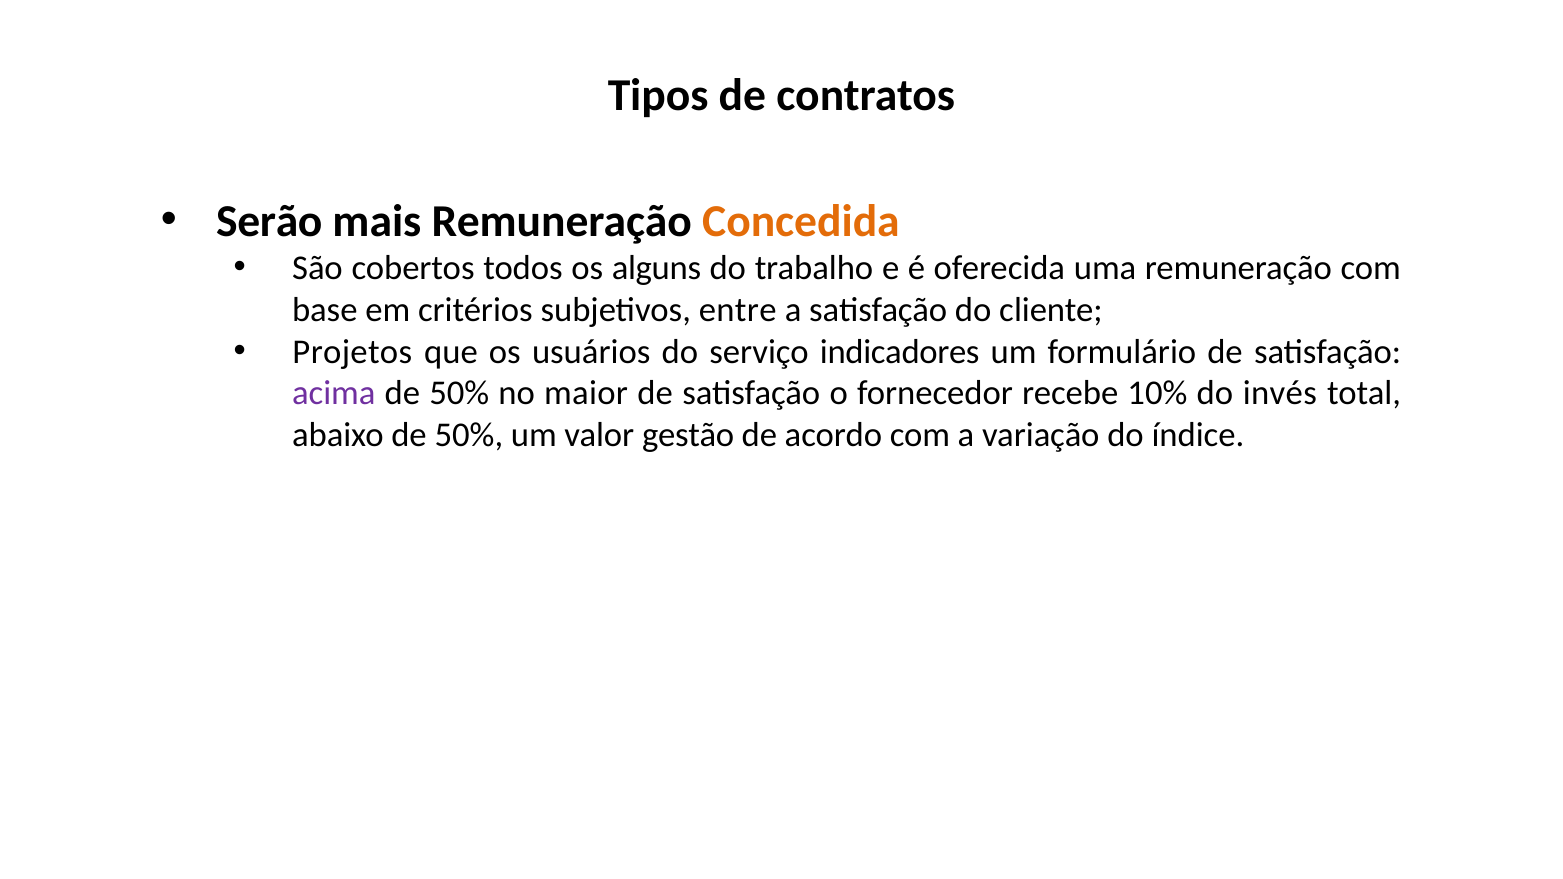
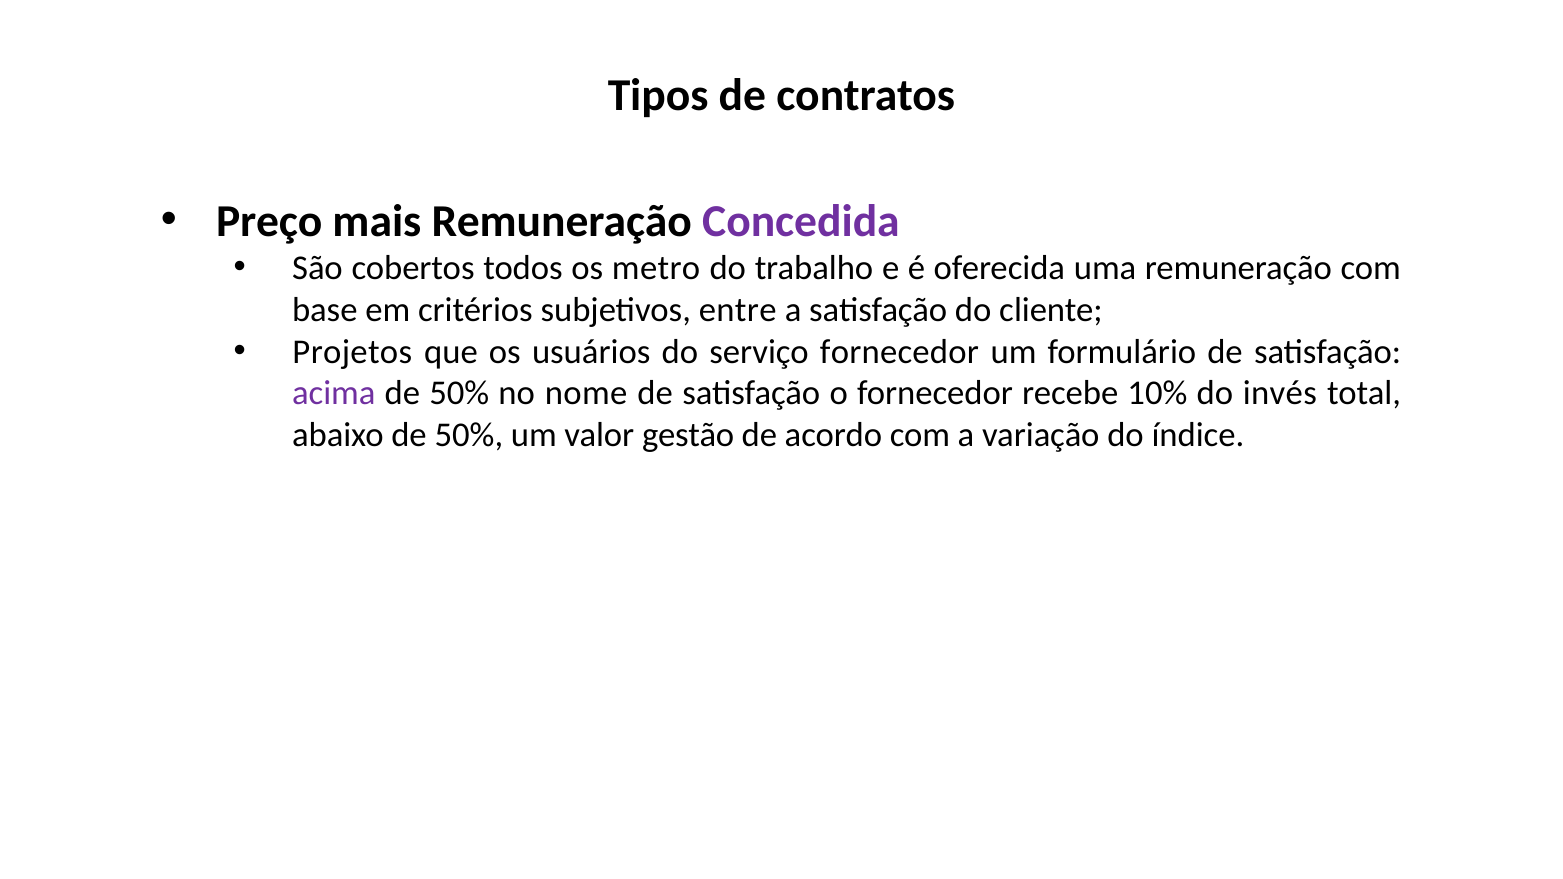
Serão: Serão -> Preço (269, 221)
Concedida colour: orange -> purple (801, 221)
alguns: alguns -> metro (656, 269)
serviço indicadores: indicadores -> fornecedor (899, 352)
maior: maior -> nome (586, 394)
